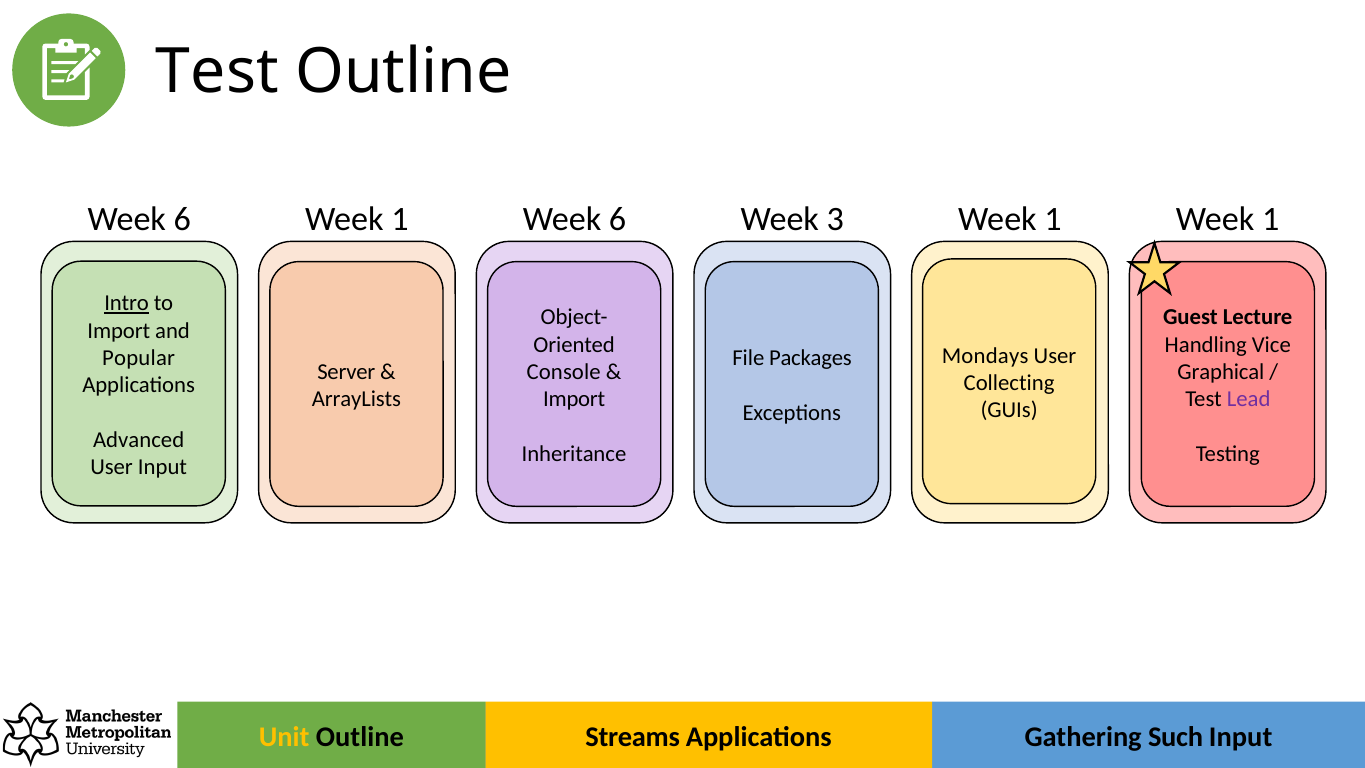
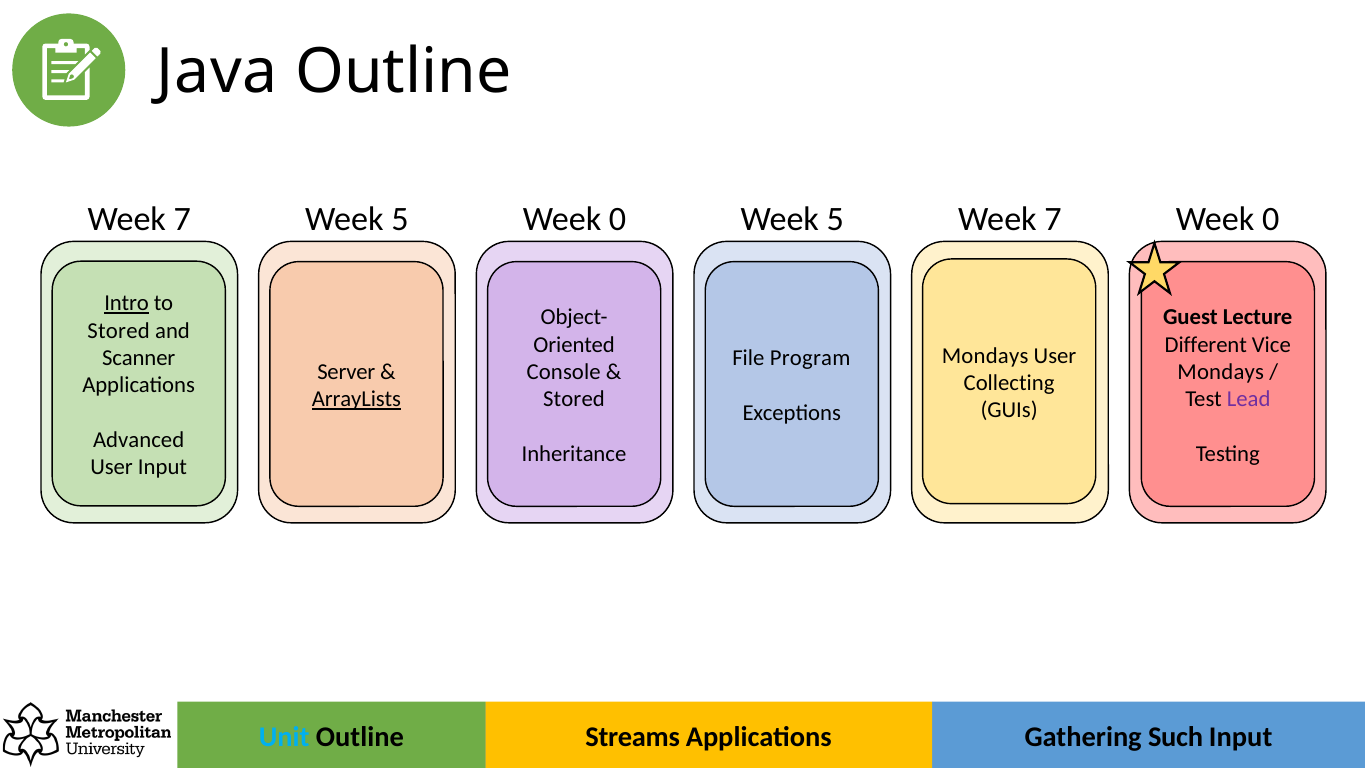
Test: Test -> Java (217, 71)
6: 6 -> 7 (182, 219)
1: 1 -> 5 (400, 219)
6: 6 -> 0 (618, 219)
3: 3 -> 5 (835, 219)
1: 1 -> 7 (1053, 219)
1: 1 -> 0 (1271, 219)
Import: Import -> Stored (119, 330)
Handling: Handling -> Different (1206, 344)
Popular: Popular -> Scanner (139, 358)
Packages: Packages -> Program (810, 358)
Graphical: Graphical -> Mondays (1221, 372)
ArrayLists underline: none -> present (356, 399)
Import: Import -> Stored (574, 399)
Unit colour: yellow -> light blue (284, 737)
